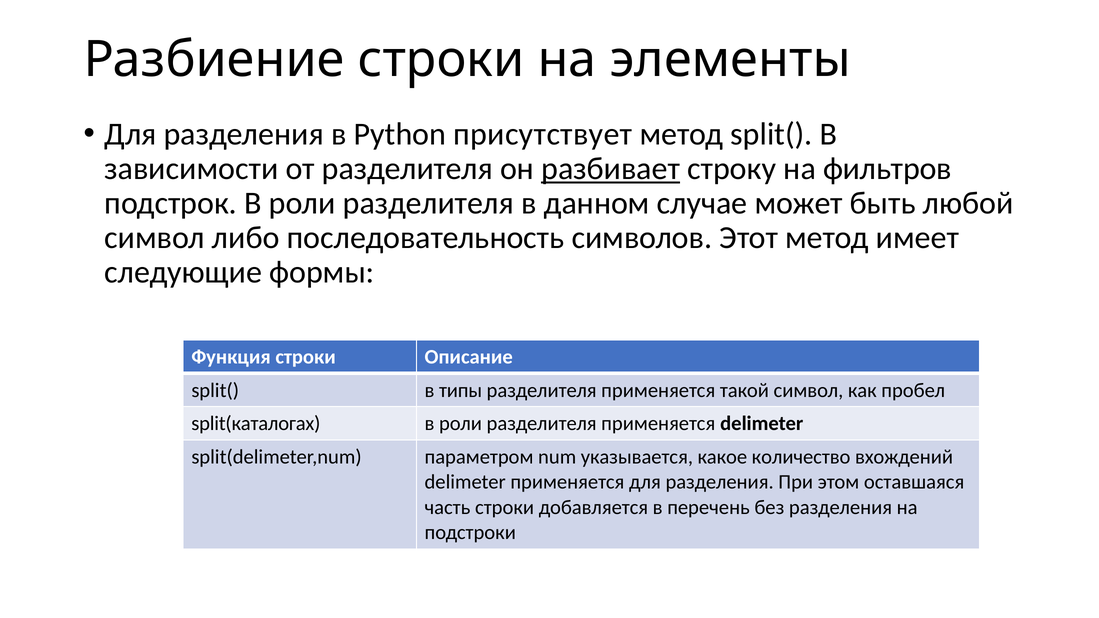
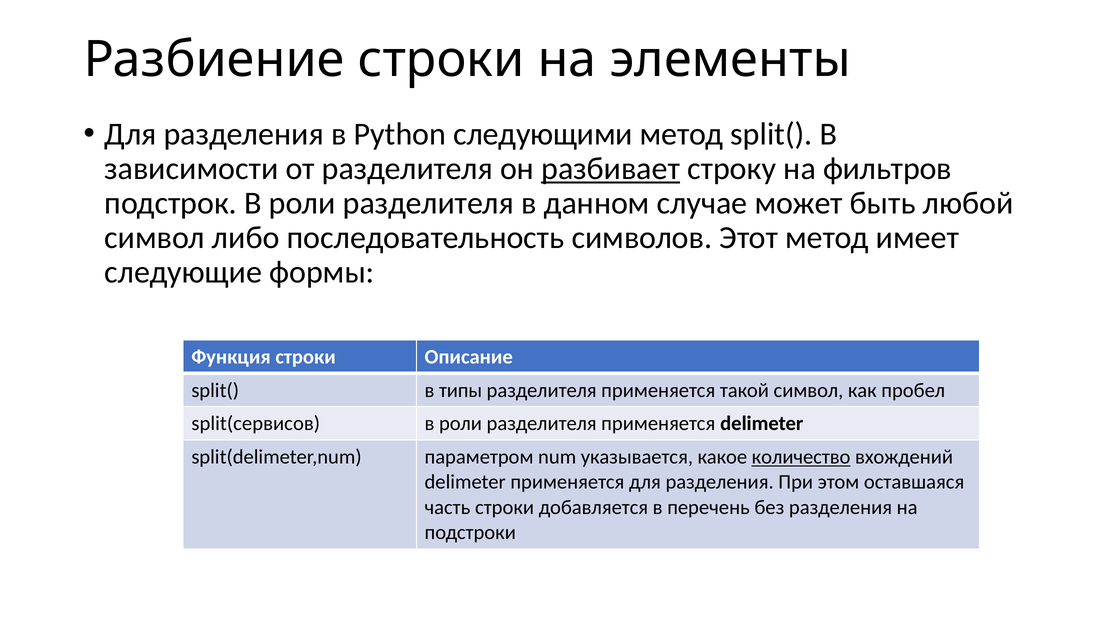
присутствует: присутствует -> следующими (543, 134)
split(каталогах: split(каталогах -> split(сервисов (256, 424)
количество underline: none -> present (801, 457)
